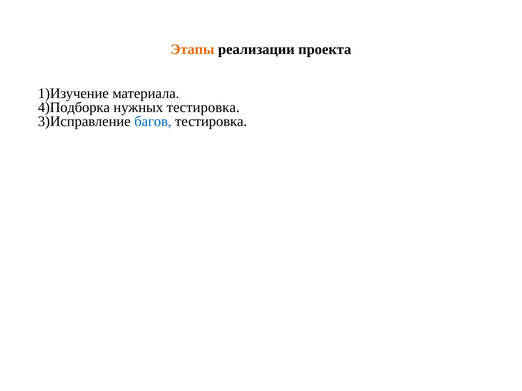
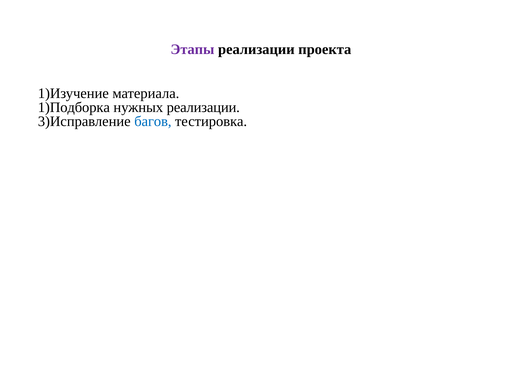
Этапы colour: orange -> purple (192, 49)
4)Подборка: 4)Подборка -> 1)Подборка (74, 107)
нужных тестировка: тестировка -> реализации (203, 107)
